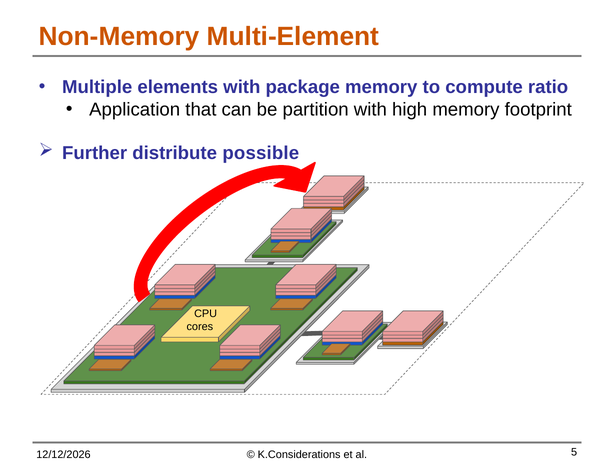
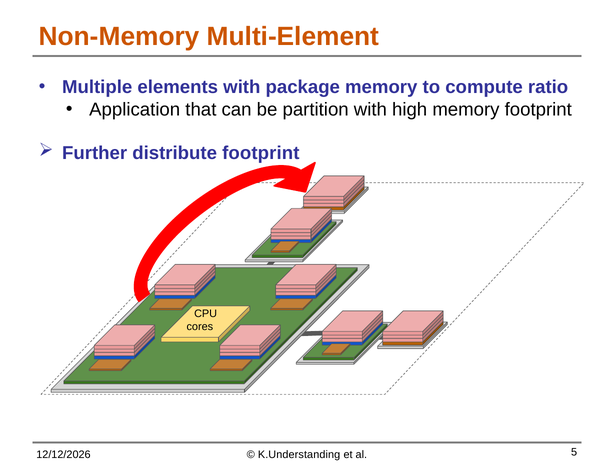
distribute possible: possible -> footprint (261, 153)
K.Considerations: K.Considerations -> K.Understanding (299, 454)
